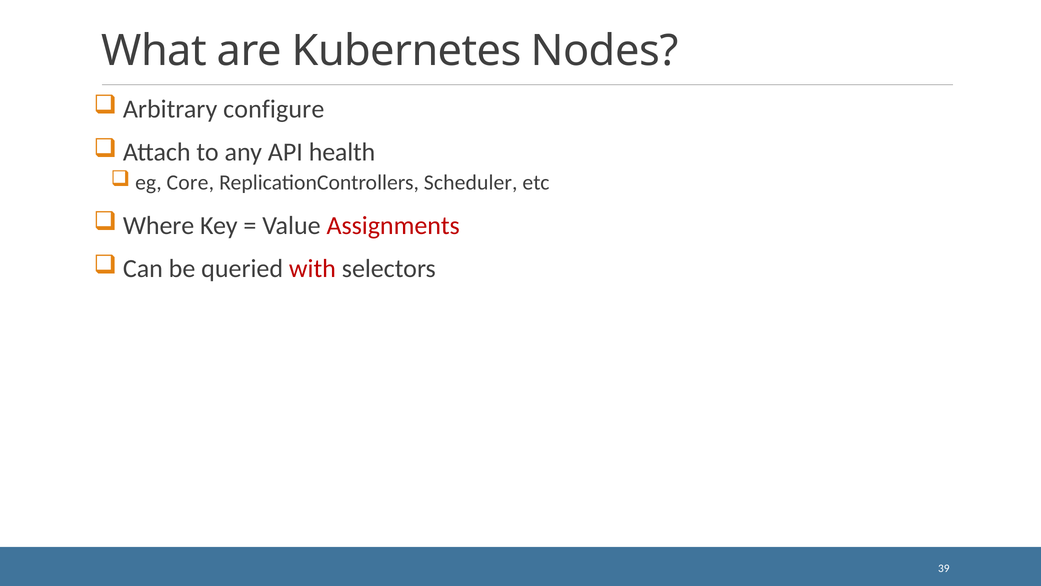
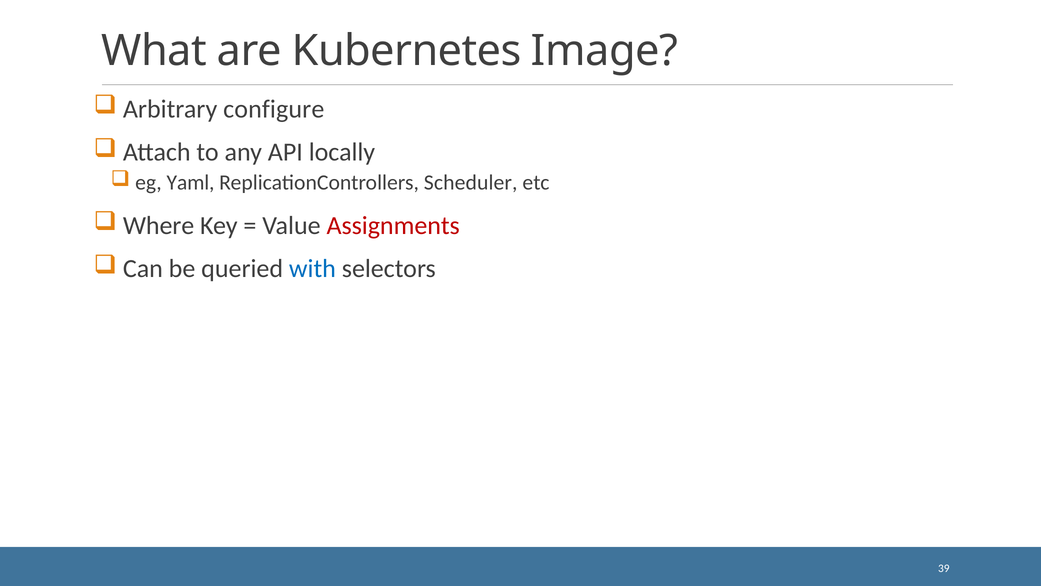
Nodes: Nodes -> Image (605, 51)
health: health -> locally (342, 152)
Core: Core -> Yaml (191, 182)
with colour: red -> blue (312, 269)
